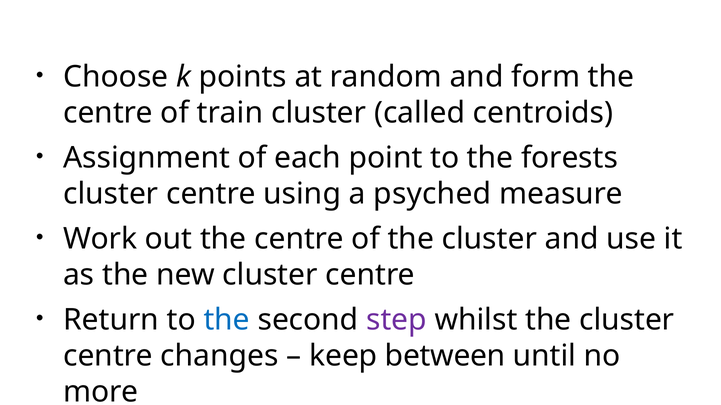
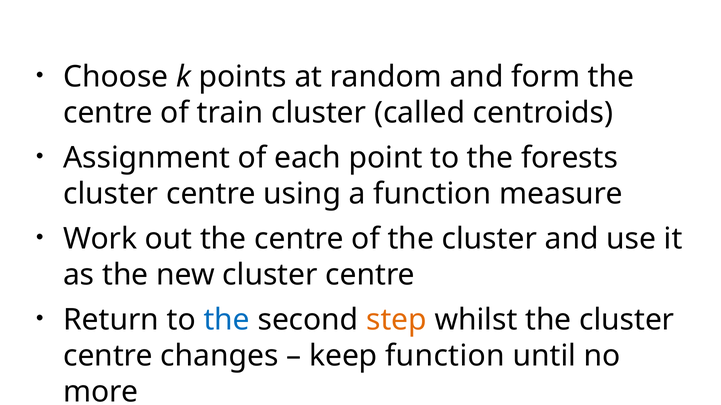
a psyched: psyched -> function (432, 194)
step colour: purple -> orange (397, 320)
keep between: between -> function (445, 356)
